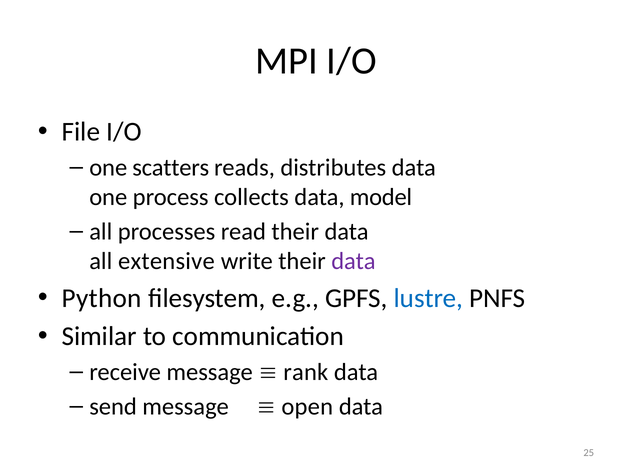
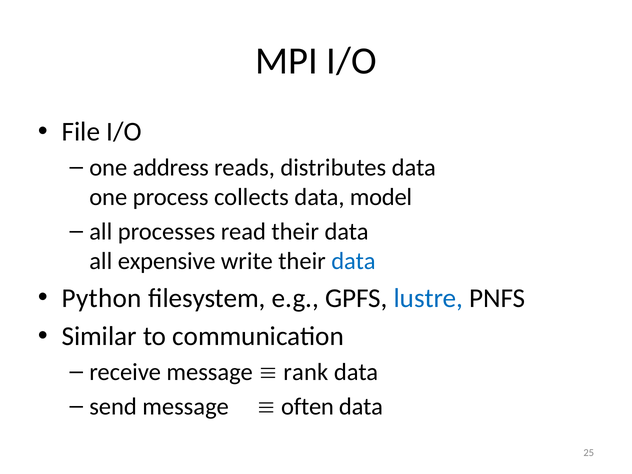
scatters: scatters -> address (171, 168)
extensive: extensive -> expensive (167, 261)
data colour: purple -> blue (353, 261)
open: open -> often (307, 407)
